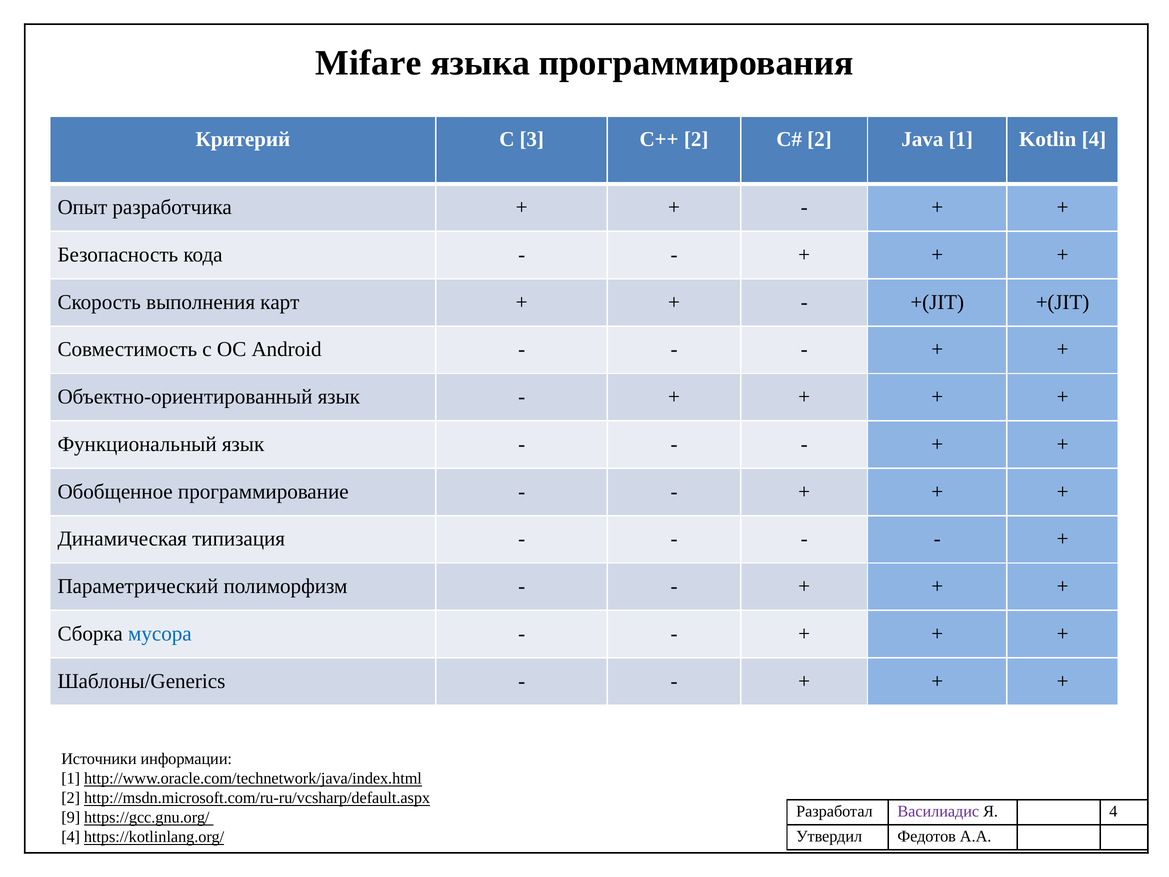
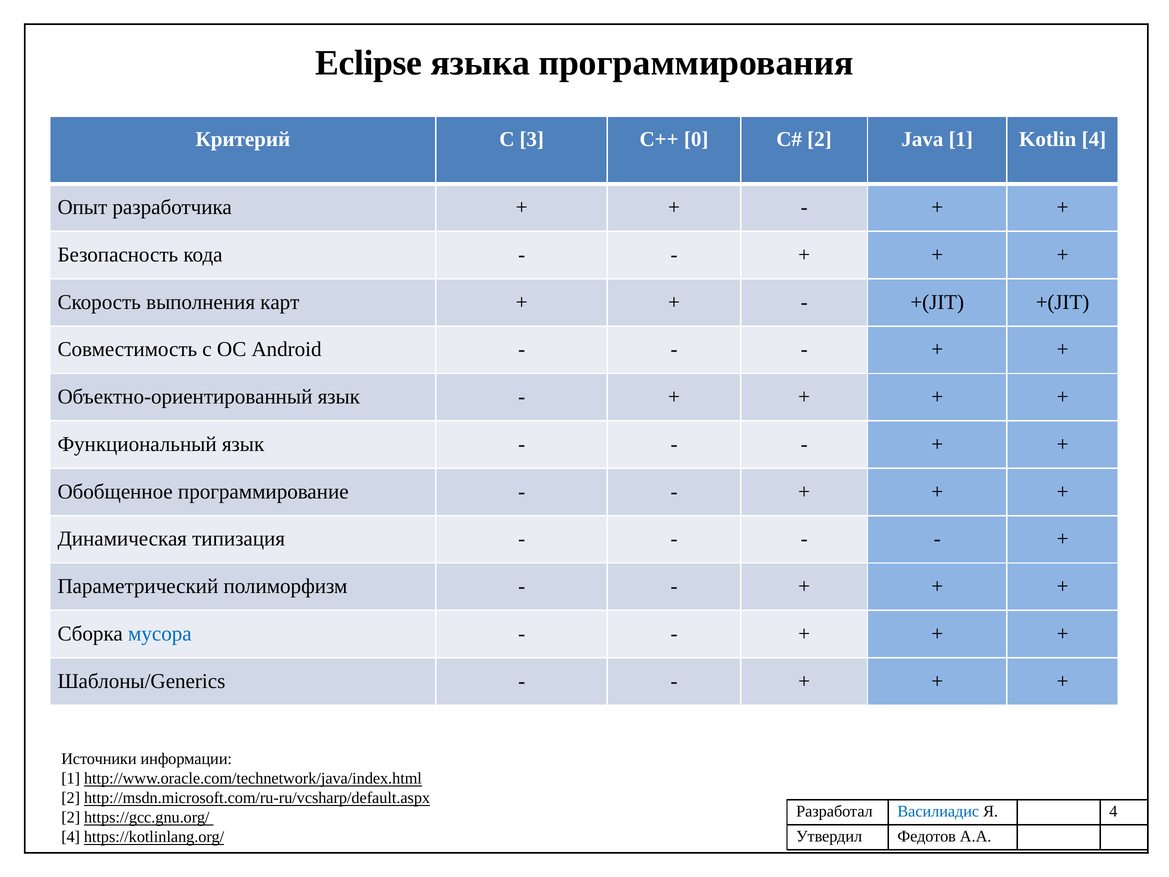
Mifare: Mifare -> Eclipse (369, 63)
С++ 2: 2 -> 0 (696, 139)
Василиадис colour: purple -> blue (938, 811)
9: 9 -> 2 (71, 817)
